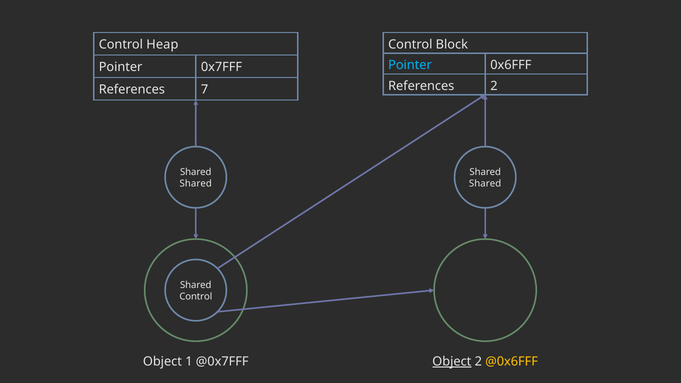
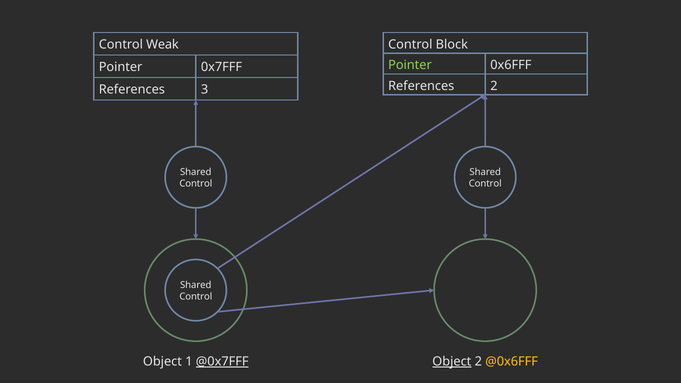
Heap: Heap -> Weak (162, 45)
Pointer colour: light blue -> light green (410, 65)
7: 7 -> 3 (205, 90)
Shared: Shared -> Control (196, 184)
Shared: Shared -> Control (485, 184)
@0x7FFF underline: none -> present (222, 362)
